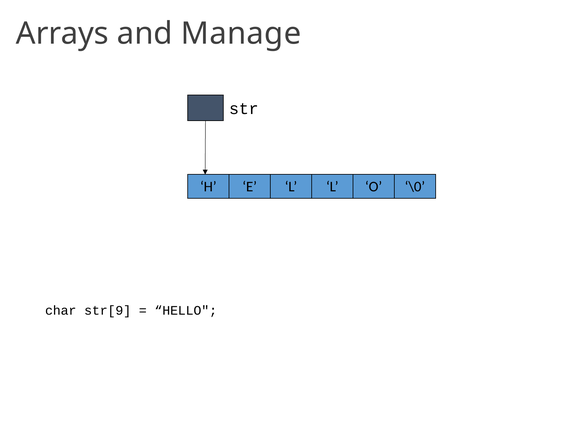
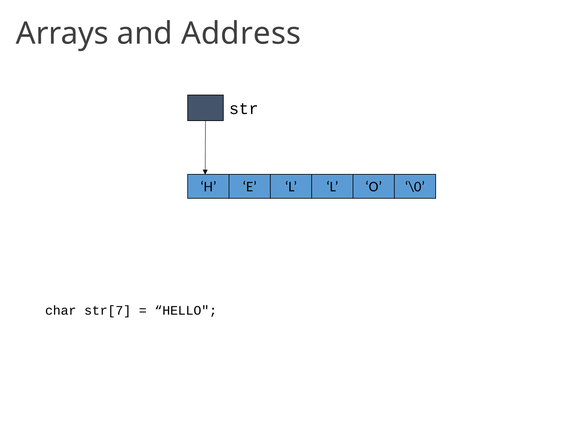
Manage: Manage -> Address (241, 34)
str[9: str[9 -> str[7 (108, 311)
